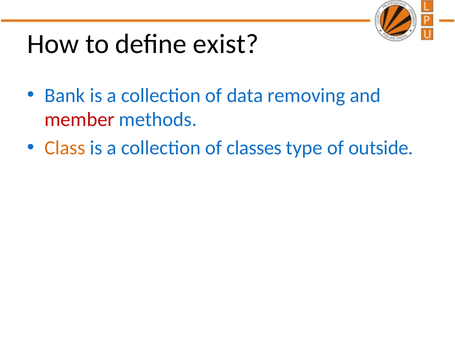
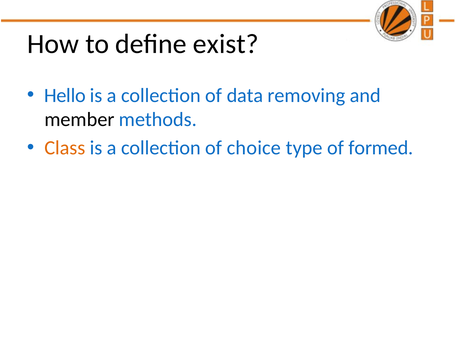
Bank: Bank -> Hello (65, 95)
member colour: red -> black (79, 120)
classes: classes -> choice (254, 148)
outside: outside -> formed (381, 148)
